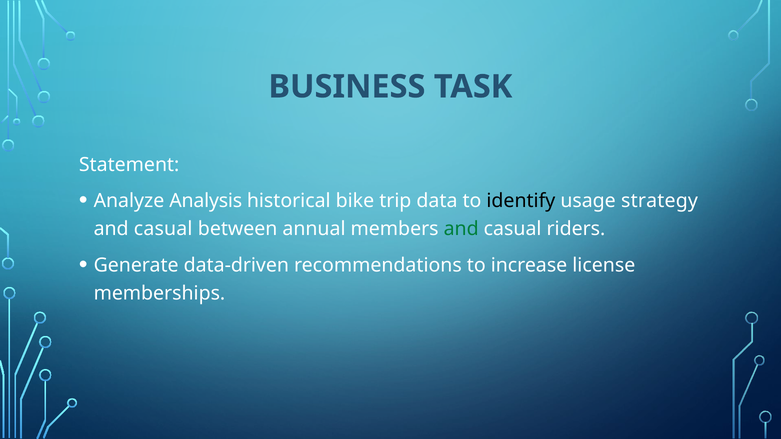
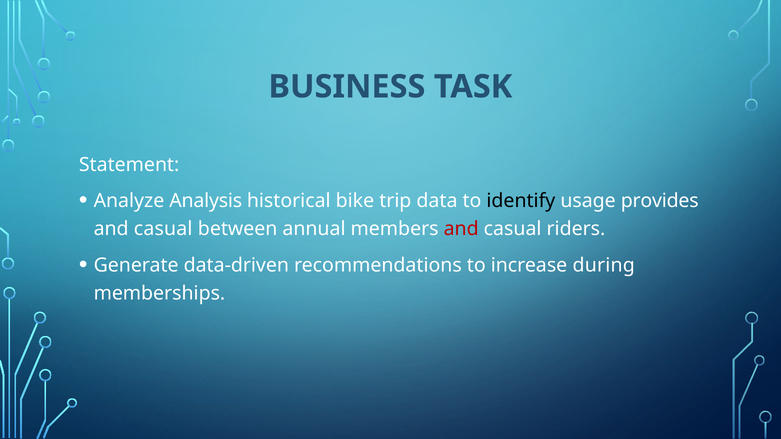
strategy: strategy -> provides (660, 201)
and colour: green -> red (461, 229)
license: license -> during (604, 265)
